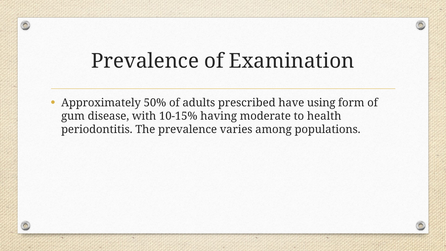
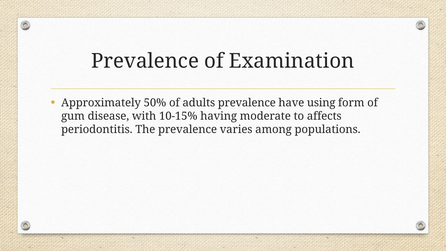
adults prescribed: prescribed -> prevalence (247, 103)
health: health -> affects (324, 116)
